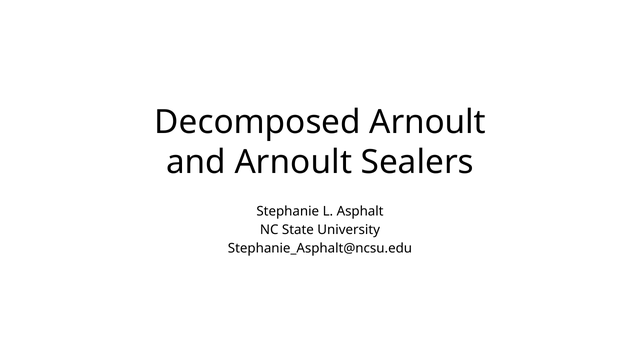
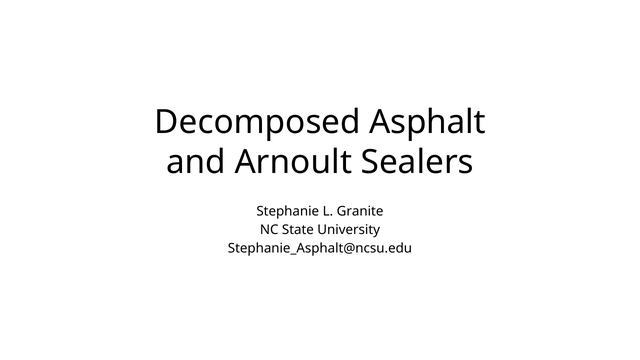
Decomposed Arnoult: Arnoult -> Asphalt (428, 122)
Asphalt: Asphalt -> Granite (360, 211)
